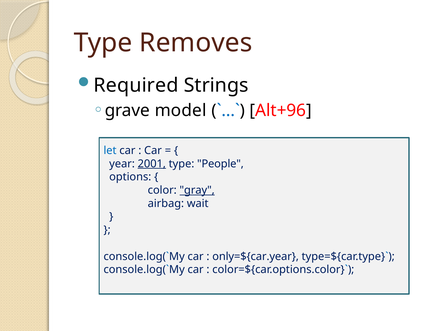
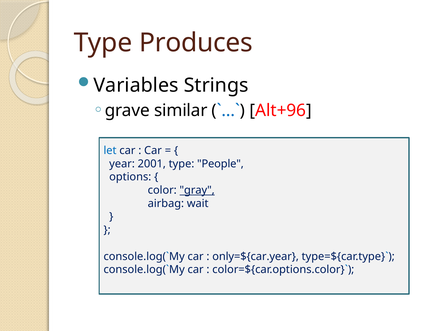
Removes: Removes -> Produces (196, 43)
Required: Required -> Variables (136, 85)
model: model -> similar (181, 111)
2001 underline: present -> none (152, 164)
